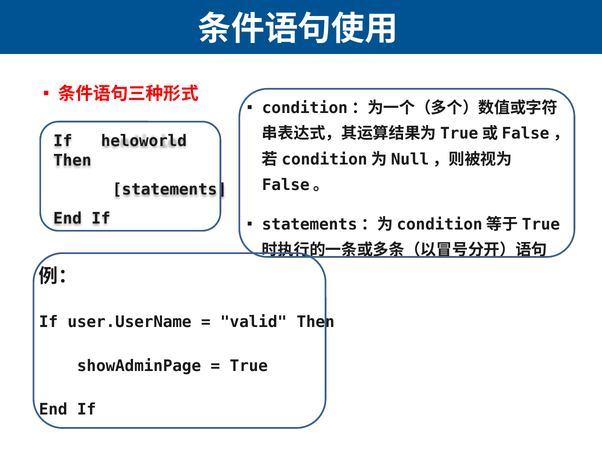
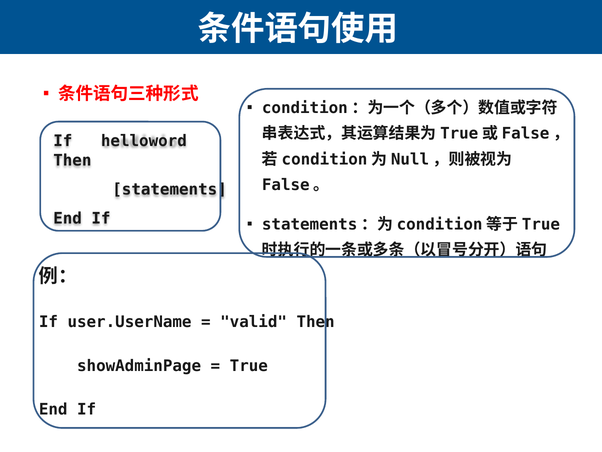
heloworld: heloworld -> helloword (144, 141)
